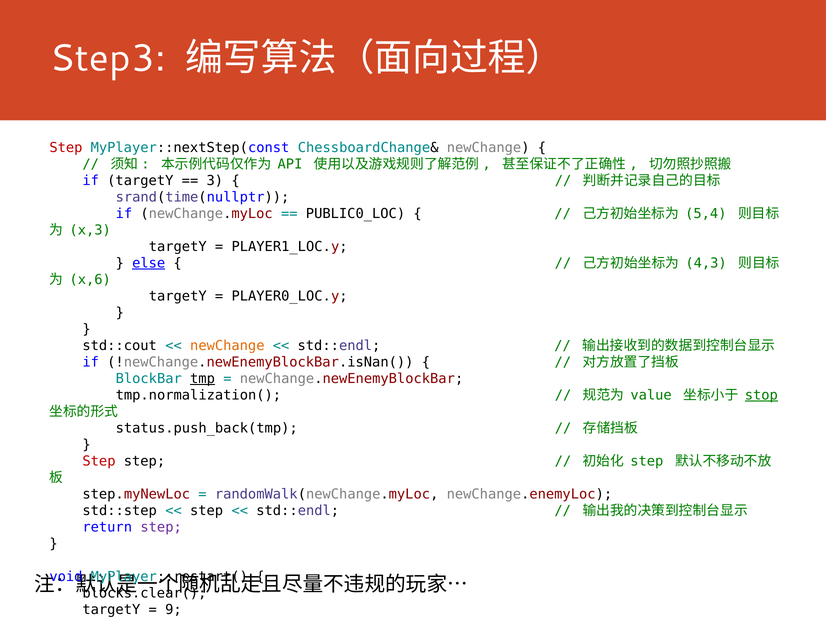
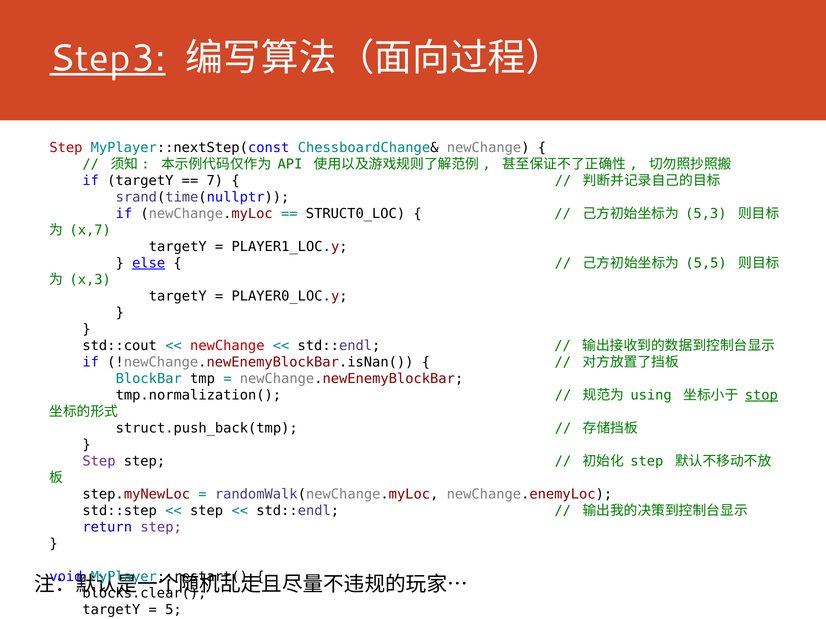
Step3 underline: none -> present (108, 58)
3: 3 -> 7 (215, 181)
PUBLIC0_LOC: PUBLIC0_LOC -> STRUCT0_LOC (356, 214)
5,4: 5,4 -> 5,3 (706, 214)
x,3: x,3 -> x,7 (90, 230)
4,3: 4,3 -> 5,5 (706, 263)
x,6: x,6 -> x,3 (90, 280)
newChange colour: orange -> red (227, 346)
tmp underline: present -> none (203, 379)
value: value -> using (651, 396)
status.push_back(tmp: status.push_back(tmp -> struct.push_back(tmp (207, 429)
Step colour: red -> purple (99, 462)
9: 9 -> 5 (174, 610)
